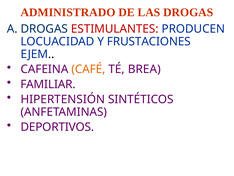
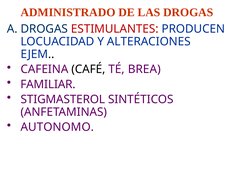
FRUSTACIONES: FRUSTACIONES -> ALTERACIONES (149, 41)
CAFÉ colour: orange -> black (88, 69)
HIPERTENSIÓN: HIPERTENSIÓN -> STIGMASTEROL (63, 99)
DEPORTIVOS: DEPORTIVOS -> AUTONOMO (57, 127)
